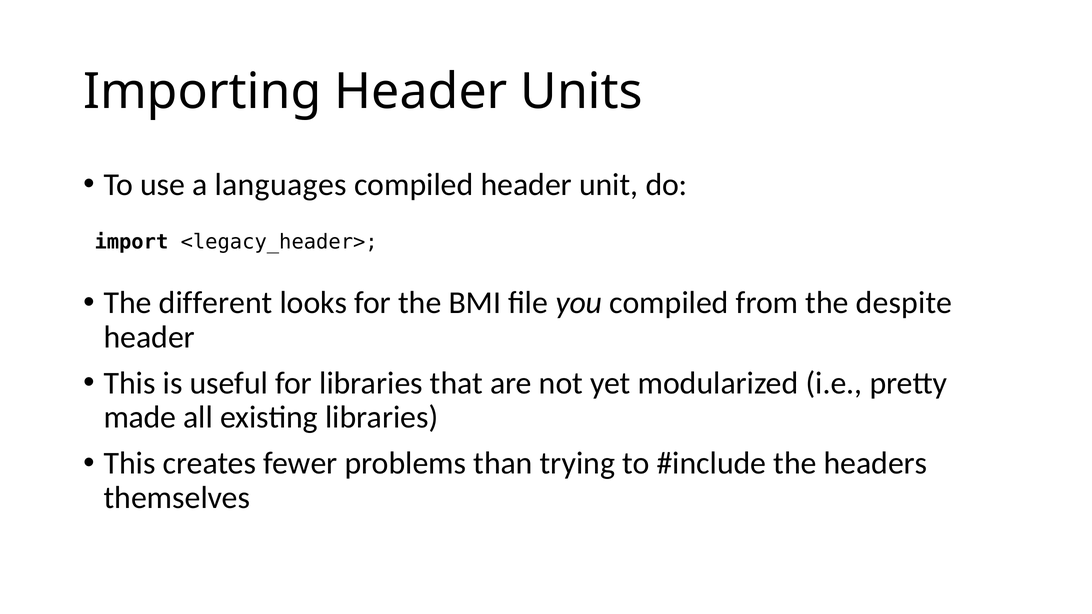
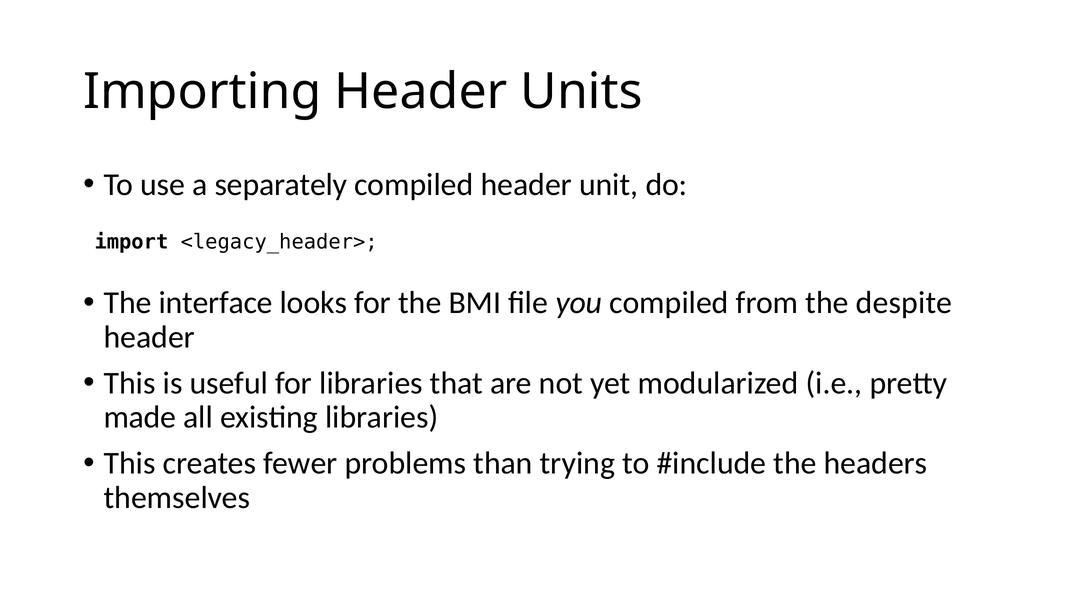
languages: languages -> separately (281, 185)
different: different -> interface (216, 303)
